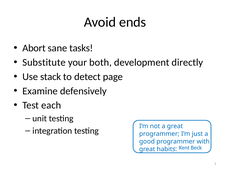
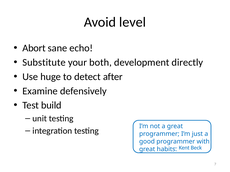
ends: ends -> level (133, 22)
tasks: tasks -> echo (81, 48)
stack: stack -> huge (51, 77)
page: page -> after (113, 77)
each: each -> build (51, 106)
